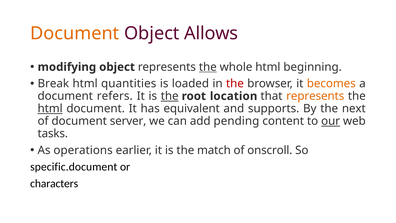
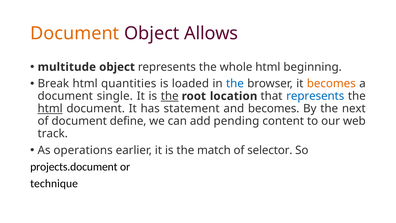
modifying: modifying -> multitude (67, 67)
the underline: present -> none (208, 67)
the colour: red -> blue (235, 84)
refers: refers -> single (115, 96)
represents colour: orange -> blue (315, 96)
equivalent: equivalent -> statement (192, 109)
and supports: supports -> becomes (274, 109)
server: server -> define (128, 121)
our underline: present -> none (331, 121)
tasks: tasks -> track (53, 133)
onscroll: onscroll -> selector (270, 150)
specific.document: specific.document -> projects.document (74, 167)
characters: characters -> technique (54, 183)
